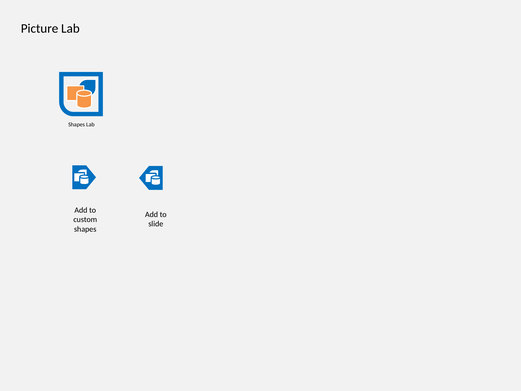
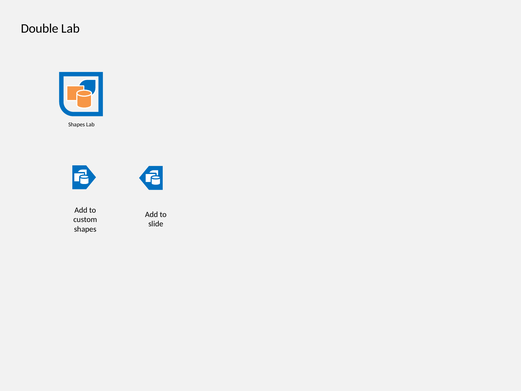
Picture: Picture -> Double (40, 29)
